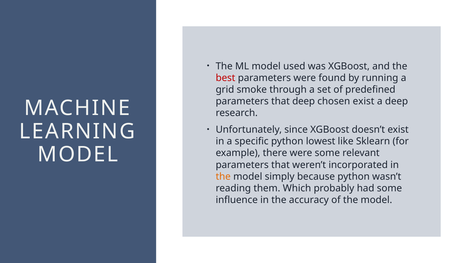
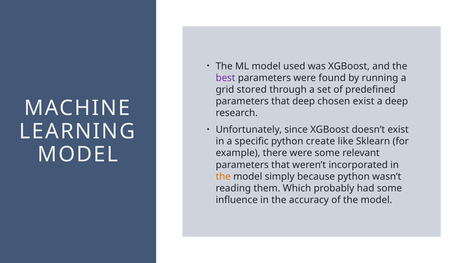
best colour: red -> purple (226, 78)
smoke: smoke -> stored (252, 90)
lowest: lowest -> create (321, 141)
